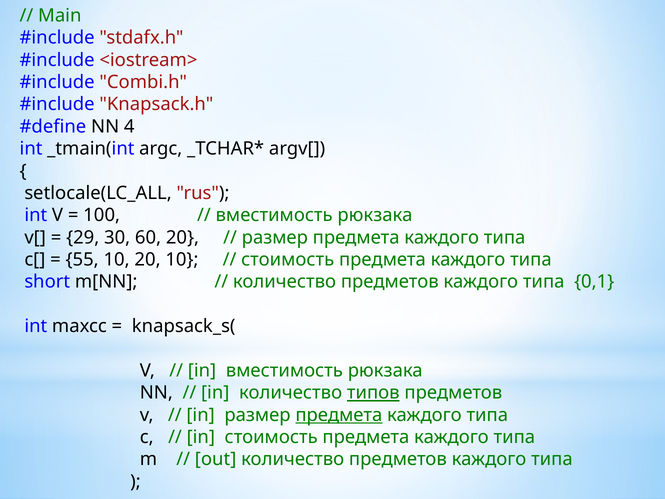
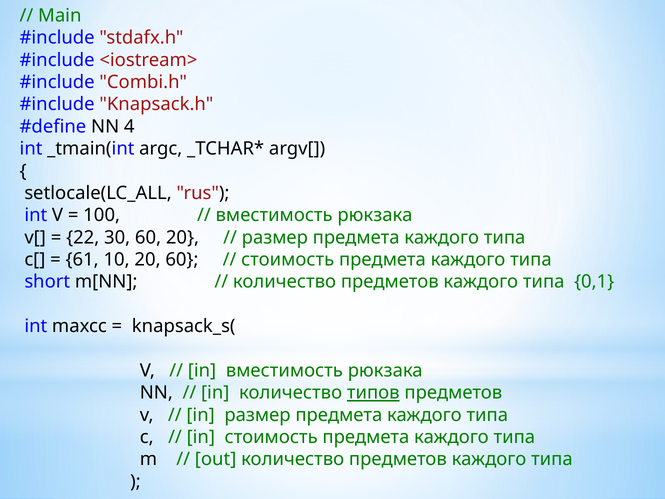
29: 29 -> 22 (83, 237)
55: 55 -> 61 (82, 260)
20 10: 10 -> 60 (182, 260)
предмета underline: present -> none (339, 415)
